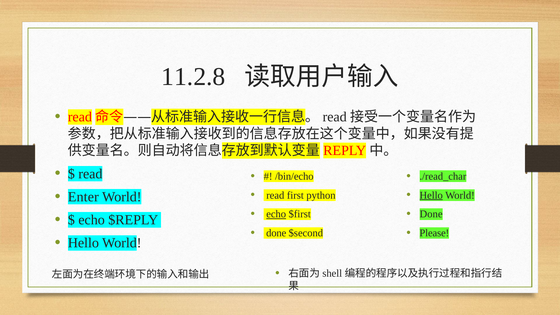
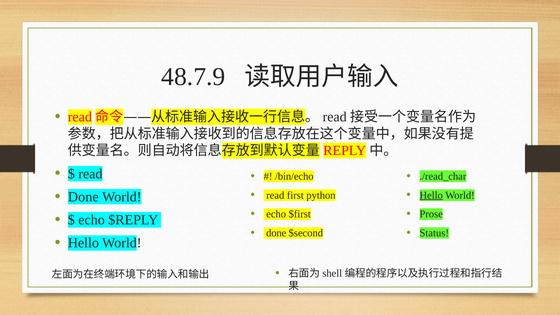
11.2.8: 11.2.8 -> 48.7.9 (193, 77)
Enter: Enter -> Done (83, 197)
echo underline: present -> none (276, 214)
Done: Done -> Prose (431, 214)
Please: Please -> Status (434, 233)
